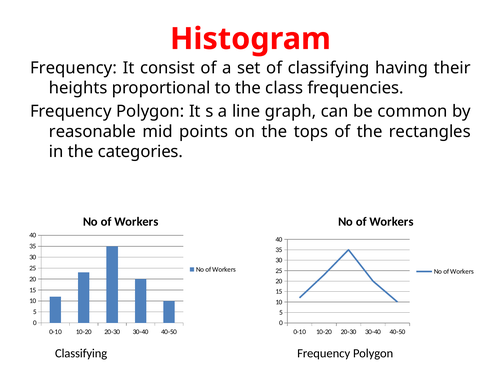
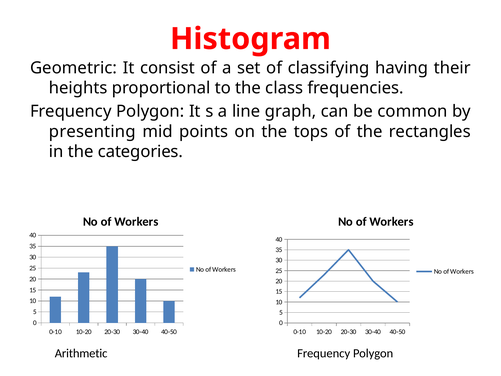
Frequency: Frequency -> Geometric (74, 68)
reasonable: reasonable -> presenting (92, 131)
Classifying: Classifying -> Arithmetic (81, 353)
